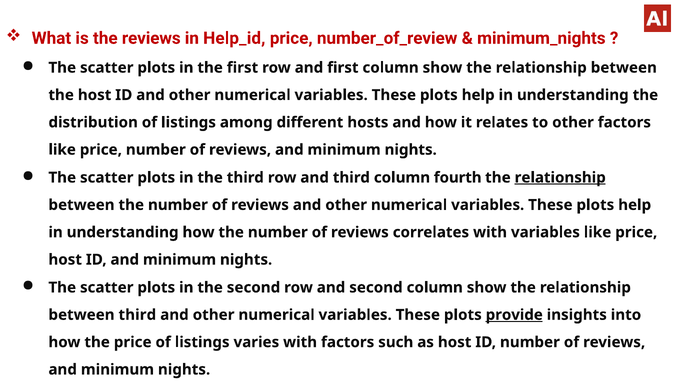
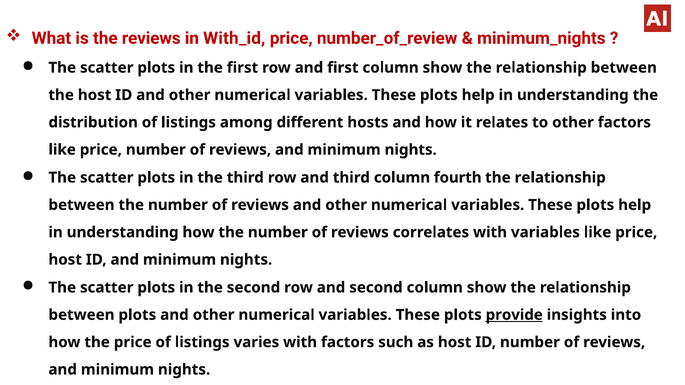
Help_id: Help_id -> With_id (234, 38)
relationship underline: present -> none (560, 178)
between third: third -> plots (137, 315)
